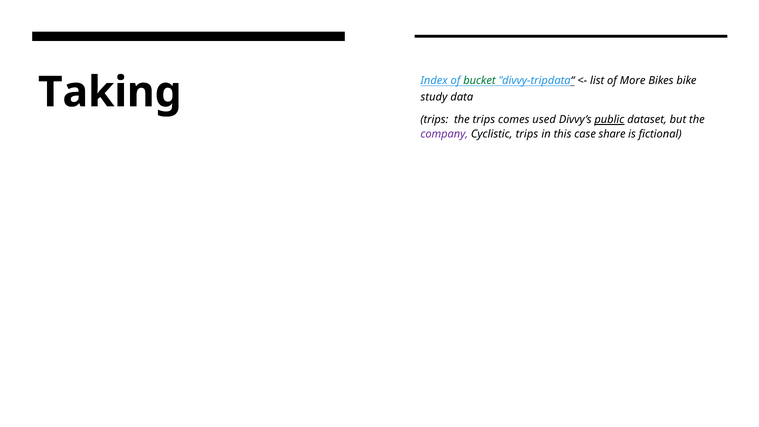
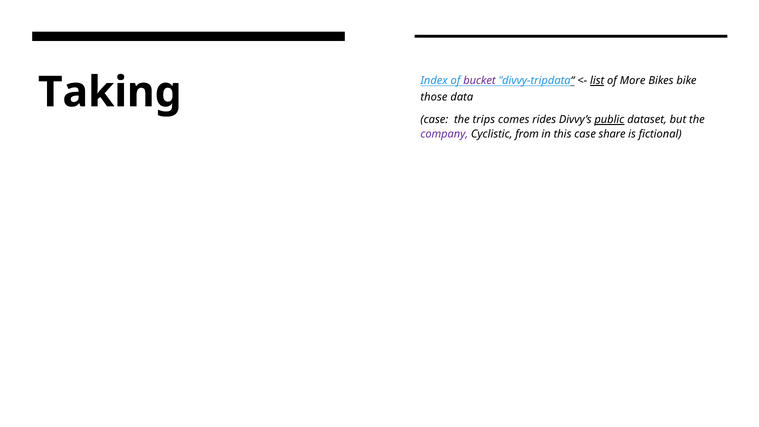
bucket colour: green -> purple (479, 81)
list underline: none -> present (597, 81)
study: study -> those (434, 97)
trips: trips -> case (434, 120)
used: used -> rides (544, 120)
Cyclistic trips: trips -> from (527, 134)
